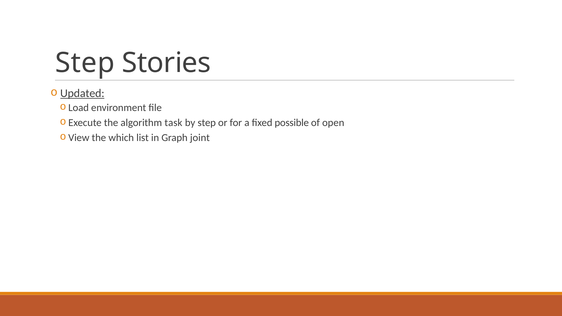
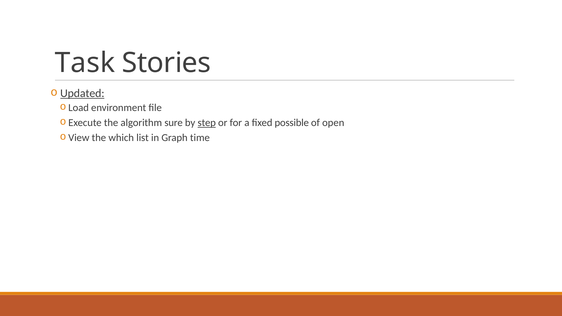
Step: Step -> Task (85, 63)
task: task -> sure (174, 123)
step underline: none -> present (207, 123)
joint: joint -> time (200, 138)
